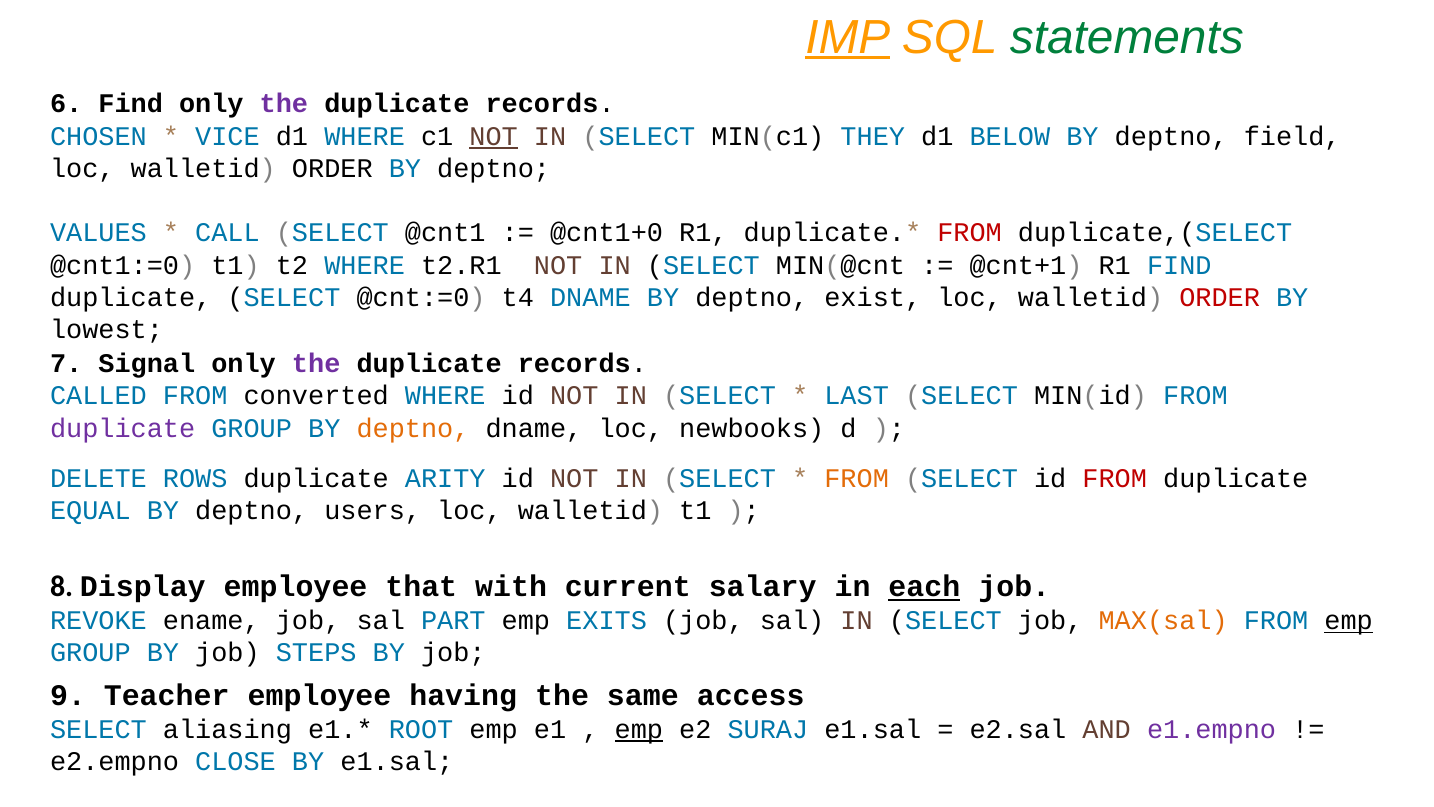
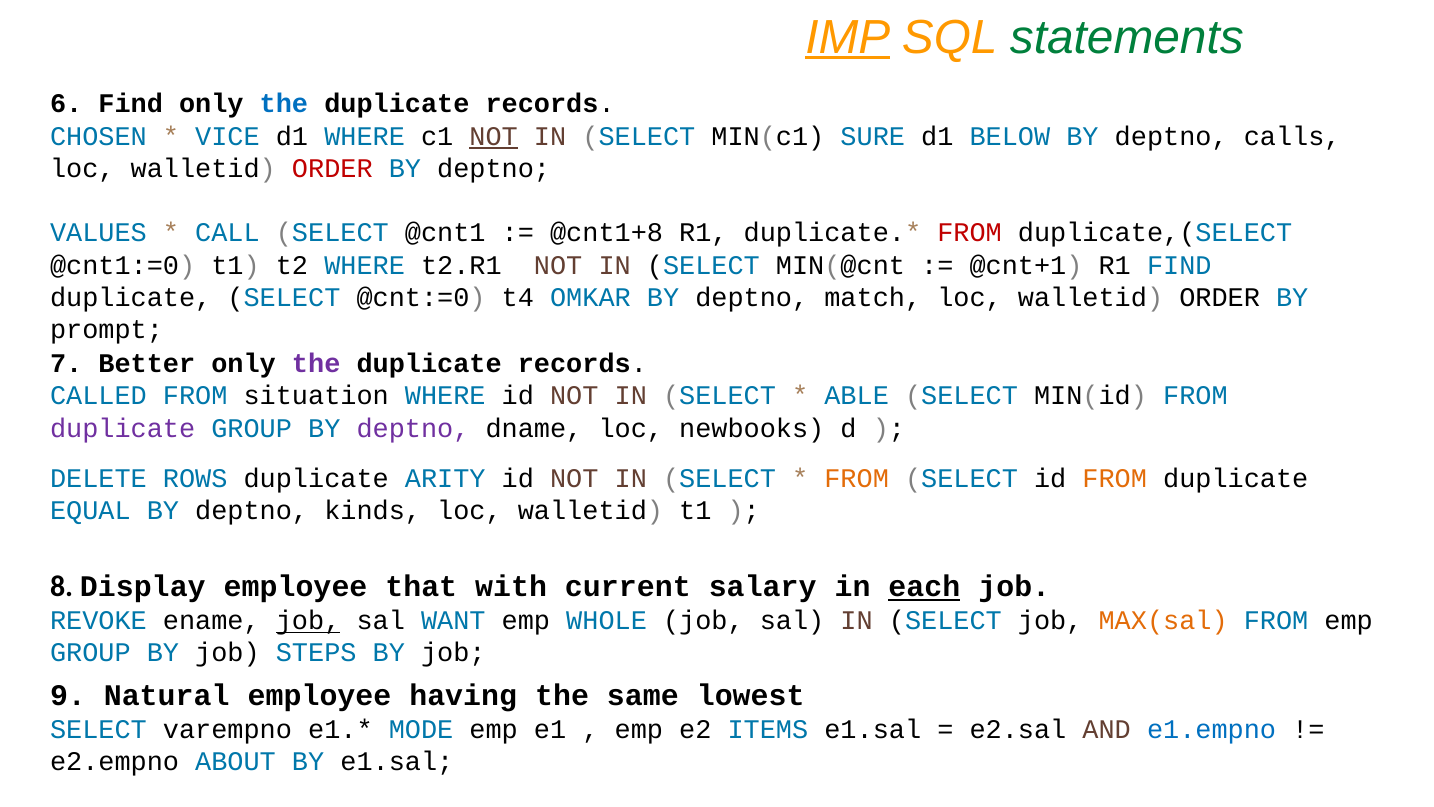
the colour: purple -> blue (284, 104)
THEY: THEY -> SURE (873, 136)
field: field -> calls (1292, 136)
ORDER colour: black -> red (332, 168)
@cnt1+0: @cnt1+0 -> @cnt1+8 (607, 233)
t4 DNAME: DNAME -> OMKAR (590, 298)
exist: exist -> match (873, 298)
ORDER colour: red -> black (1220, 298)
lowest: lowest -> prompt (106, 330)
Signal: Signal -> Better (147, 364)
converted: converted -> situation (316, 396)
LAST: LAST -> ABLE (857, 396)
deptno colour: orange -> purple (413, 428)
FROM colour: red -> orange (1115, 478)
users: users -> kinds (373, 511)
job underline: none -> present (308, 621)
PART: PART -> WANT (453, 621)
EXITS: EXITS -> WHOLE (607, 621)
emp underline: present -> none (1349, 621)
Teacher: Teacher -> Natural (167, 695)
access: access -> lowest (751, 695)
aliasing: aliasing -> varempno (227, 729)
ROOT: ROOT -> MODE (421, 729)
emp underline: present -> none (639, 729)
SURAJ: SURAJ -> ITEMS (768, 729)
e1.empno colour: purple -> blue (1212, 729)
CLOSE: CLOSE -> ABOUT (236, 761)
